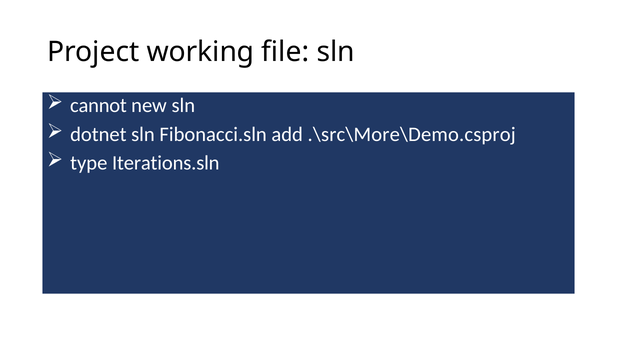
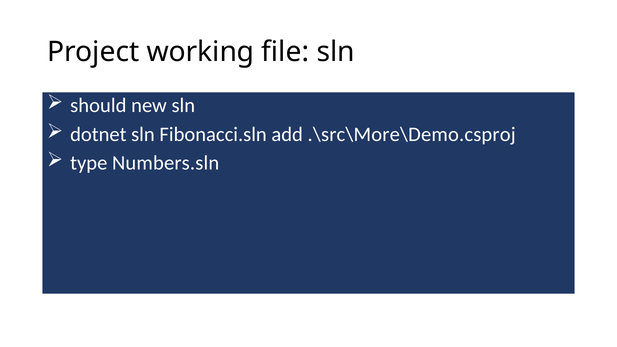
cannot: cannot -> should (98, 106)
Iterations.sln: Iterations.sln -> Numbers.sln (166, 163)
